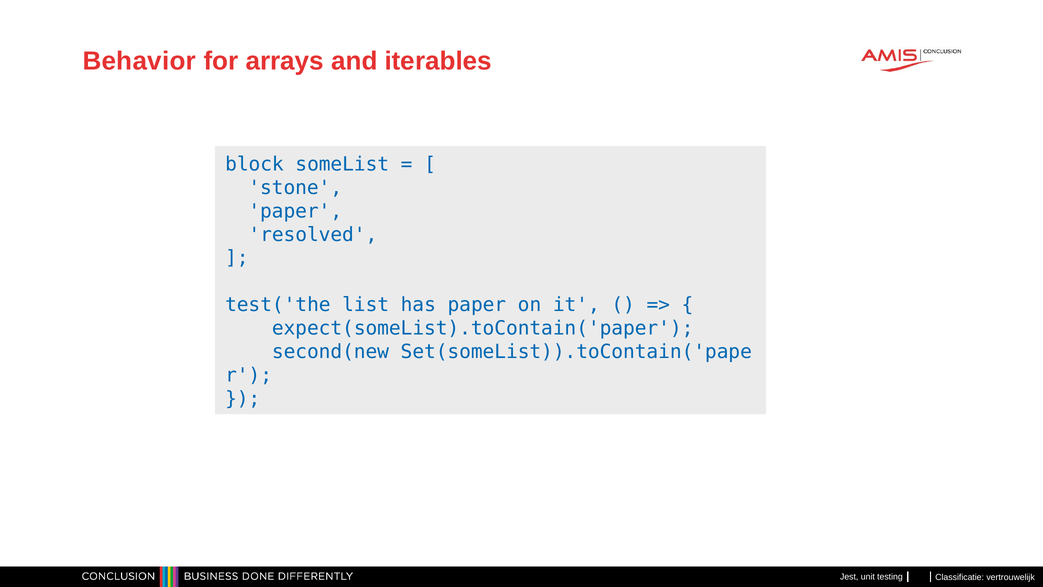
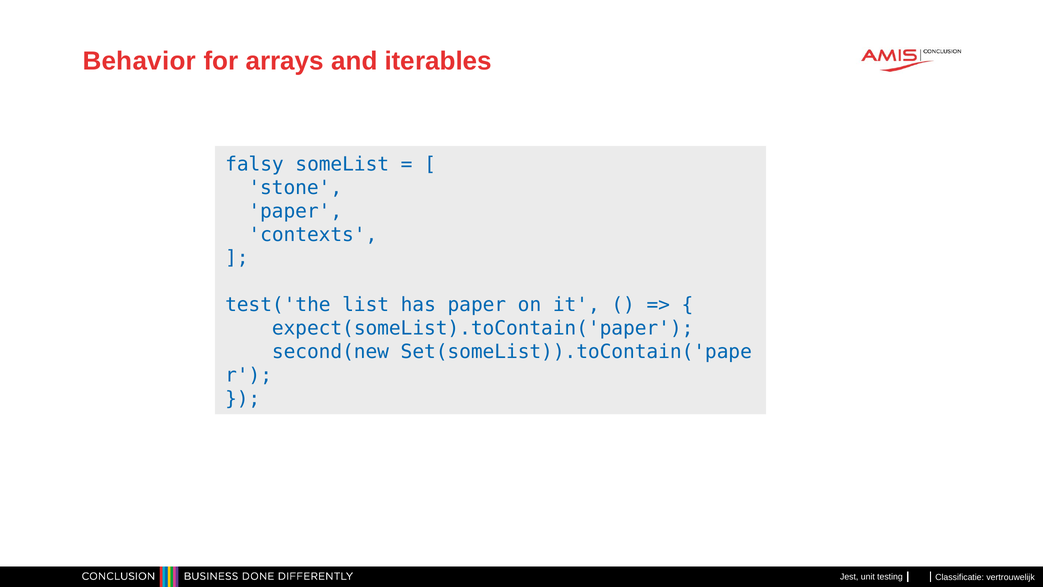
block: block -> falsy (254, 164)
resolved: resolved -> contexts (313, 234)
